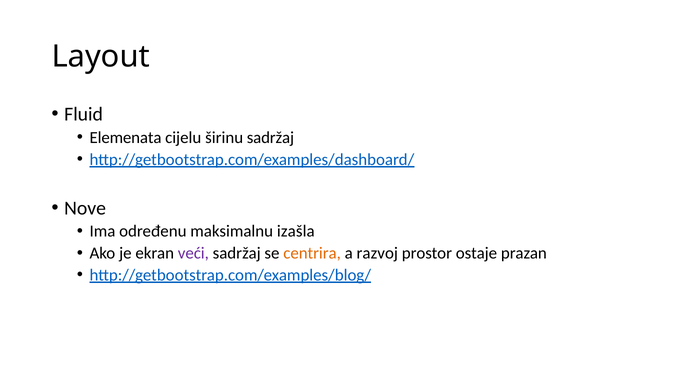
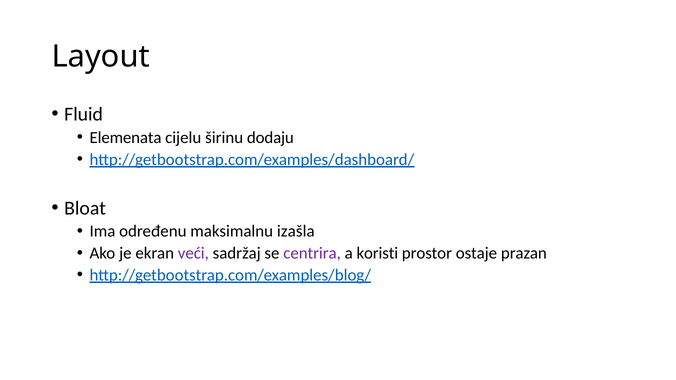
širinu sadržaj: sadržaj -> dodaju (270, 138)
Nove: Nove -> Bloat (85, 208)
centrira colour: orange -> purple (312, 253)
razvoj: razvoj -> koristi (377, 253)
